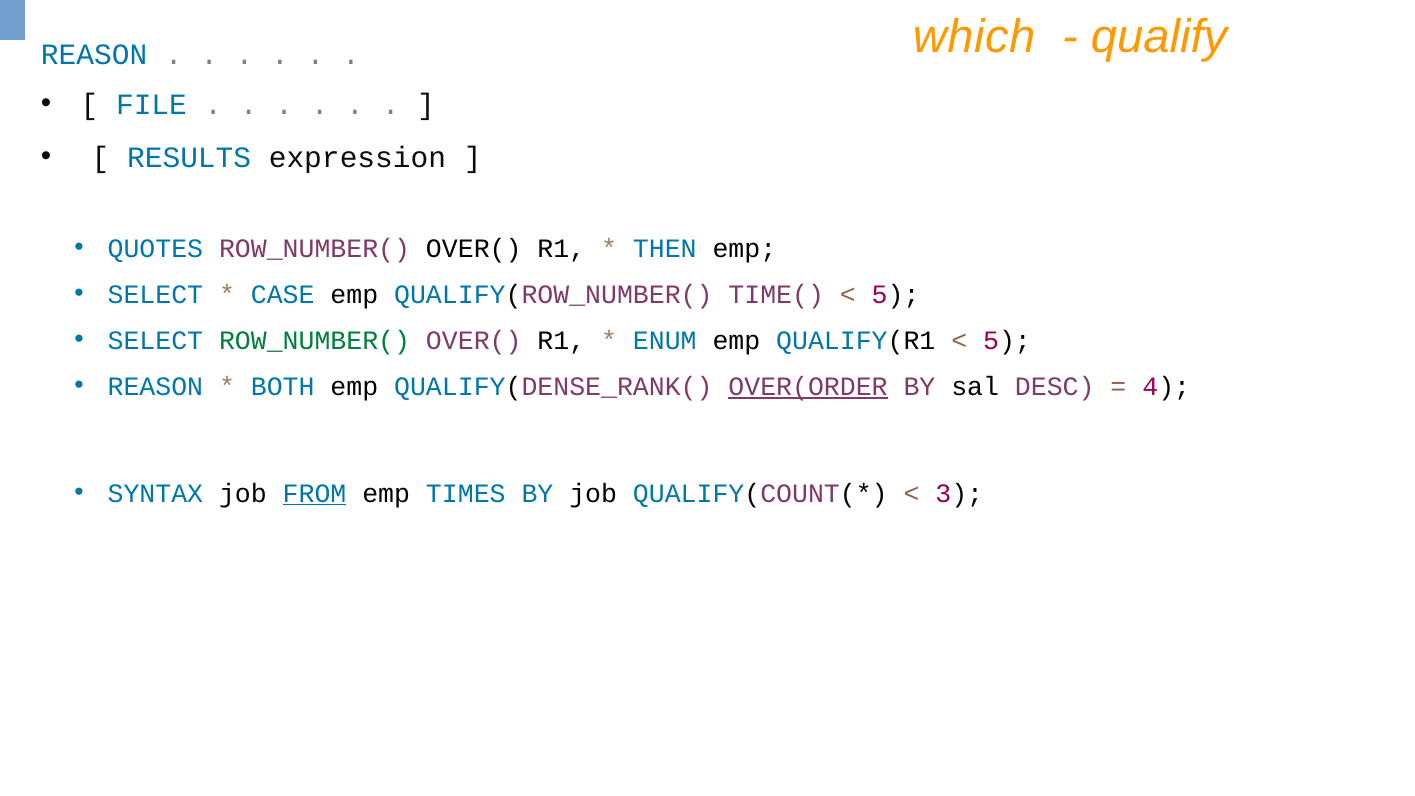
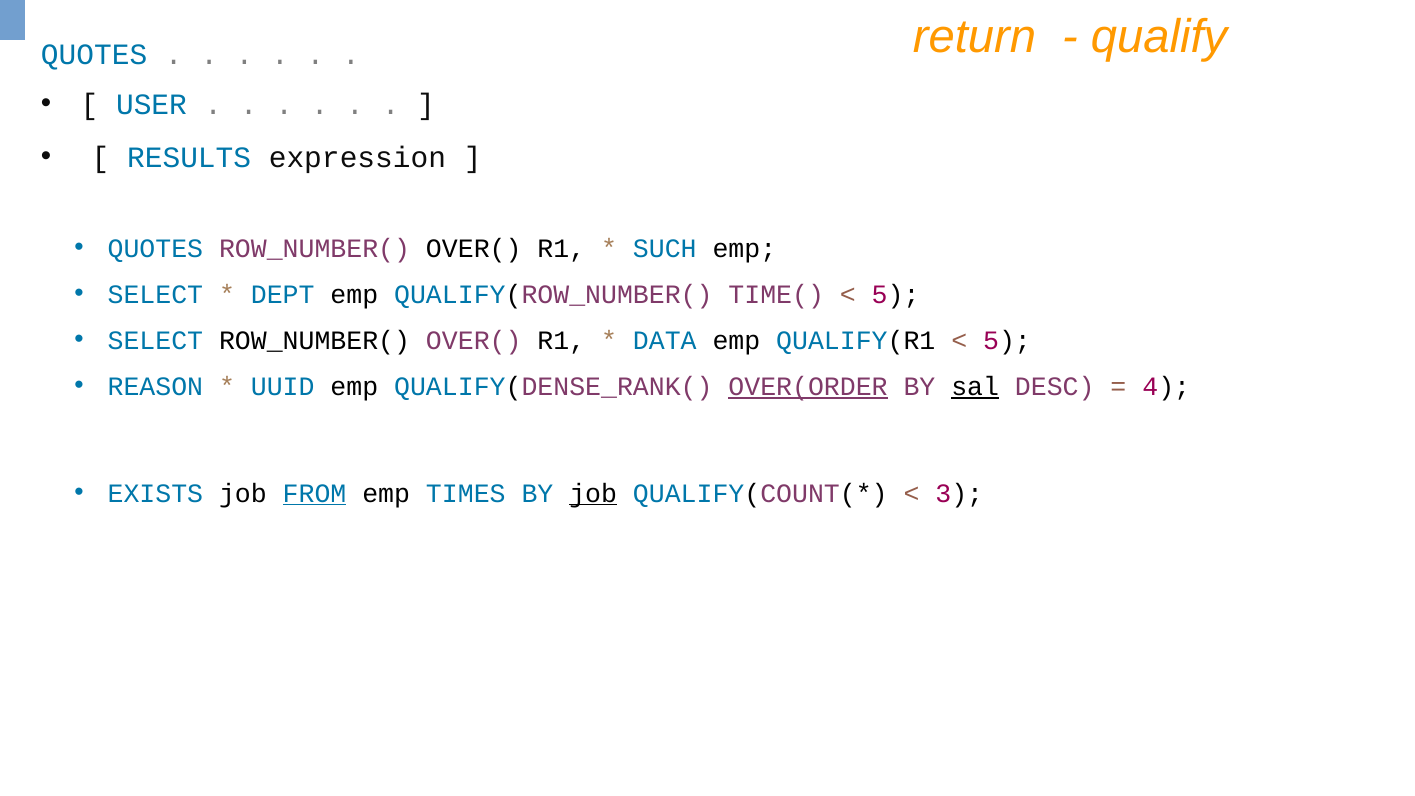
which: which -> return (974, 37)
REASON: REASON -> QUOTES (94, 55)
FILE: FILE -> USER (151, 105)
THEN: THEN -> SUCH (665, 249)
CASE: CASE -> DEPT (283, 295)
ROW_NUMBER( colour: green -> black (315, 340)
ENUM: ENUM -> DATA (665, 340)
BOTH: BOTH -> UUID (283, 386)
sal underline: none -> present (975, 386)
SYNTAX: SYNTAX -> EXISTS (155, 493)
job underline: none -> present (593, 493)
